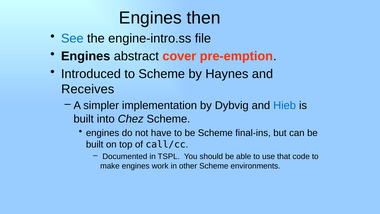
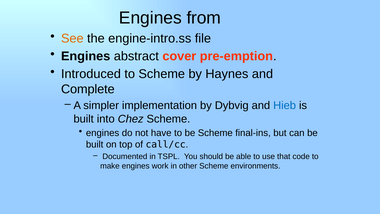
then: then -> from (204, 18)
See colour: blue -> orange (72, 38)
Receives: Receives -> Complete (88, 89)
